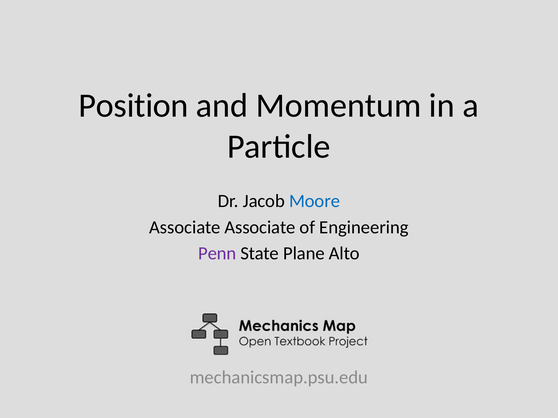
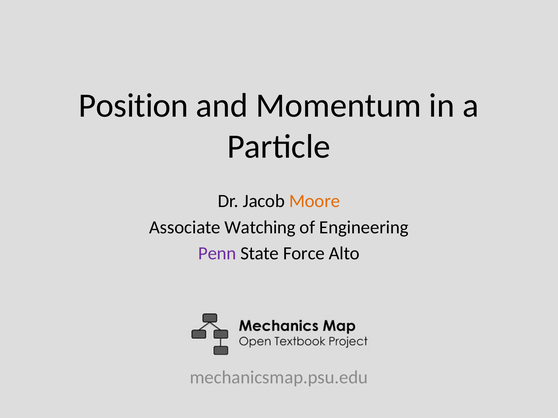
Moore colour: blue -> orange (315, 201)
Associate Associate: Associate -> Watching (260, 227)
Plane: Plane -> Force (304, 254)
